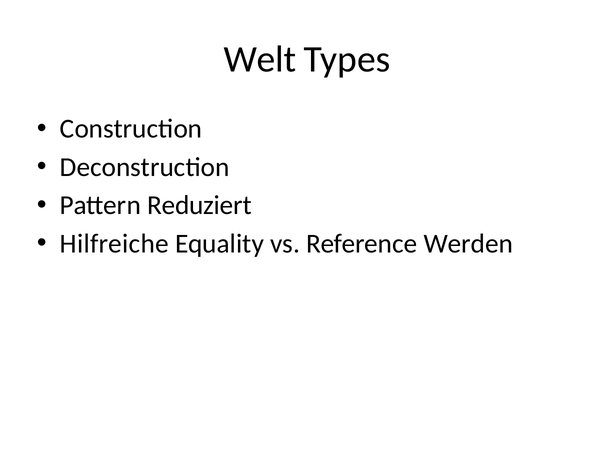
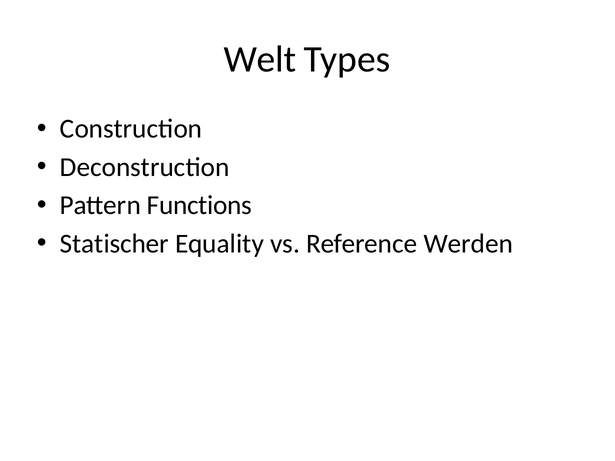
Reduziert: Reduziert -> Functions (199, 206)
Hilfreiche: Hilfreiche -> Statischer (114, 244)
